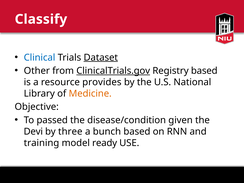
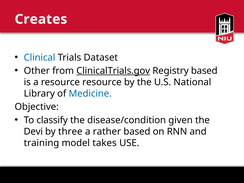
Classify: Classify -> Creates (41, 19)
Dataset underline: present -> none (101, 57)
resource provides: provides -> resource (102, 82)
Medicine colour: orange -> blue (90, 94)
passed: passed -> classify (52, 120)
bunch: bunch -> rather (107, 132)
ready: ready -> takes (105, 143)
